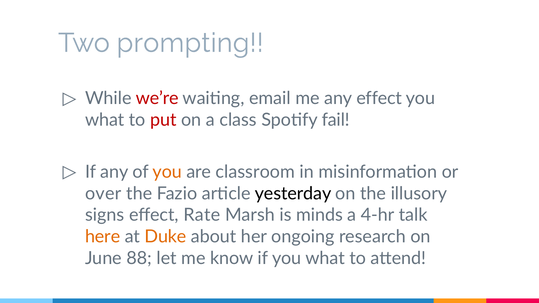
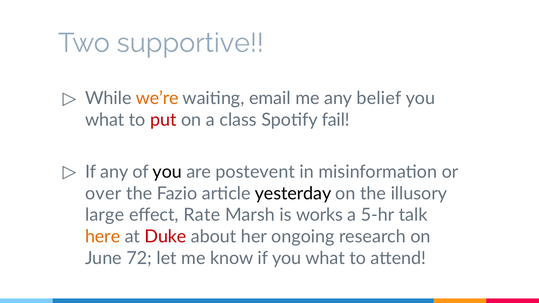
prompting: prompting -> supportive (190, 43)
we’re colour: red -> orange (157, 98)
any effect: effect -> belief (379, 98)
you colour: orange -> black (167, 172)
classroom: classroom -> postevent (255, 172)
signs: signs -> large (105, 215)
minds: minds -> works (320, 215)
4-hr: 4-hr -> 5-hr (378, 215)
Duke colour: orange -> red (165, 237)
88: 88 -> 72 (139, 258)
